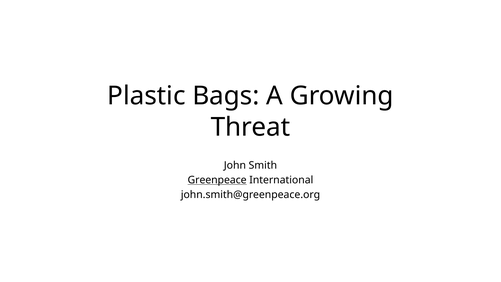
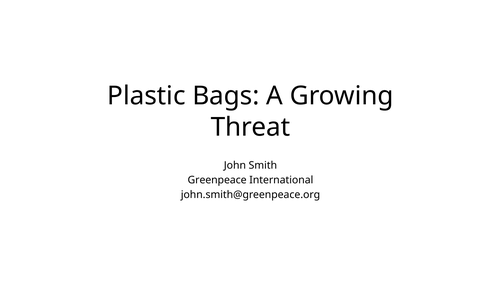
Greenpeace underline: present -> none (217, 180)
